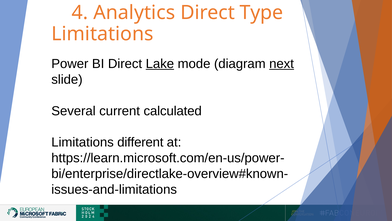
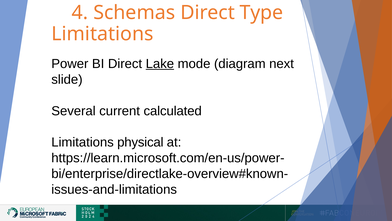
Analytics: Analytics -> Schemas (134, 13)
next underline: present -> none (282, 64)
different: different -> physical (140, 142)
